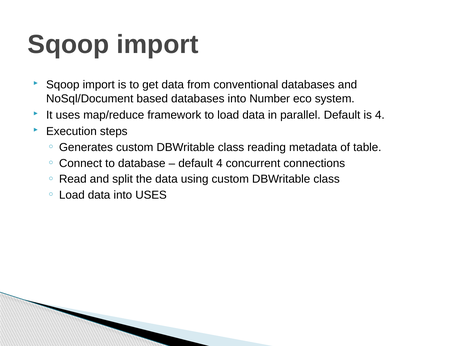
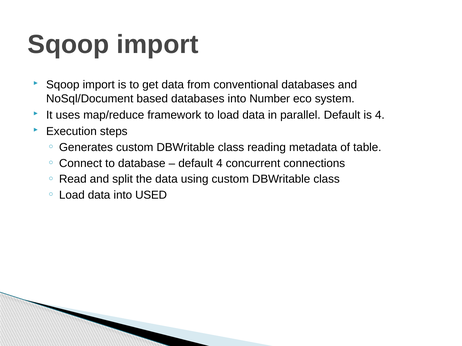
into USES: USES -> USED (151, 195)
